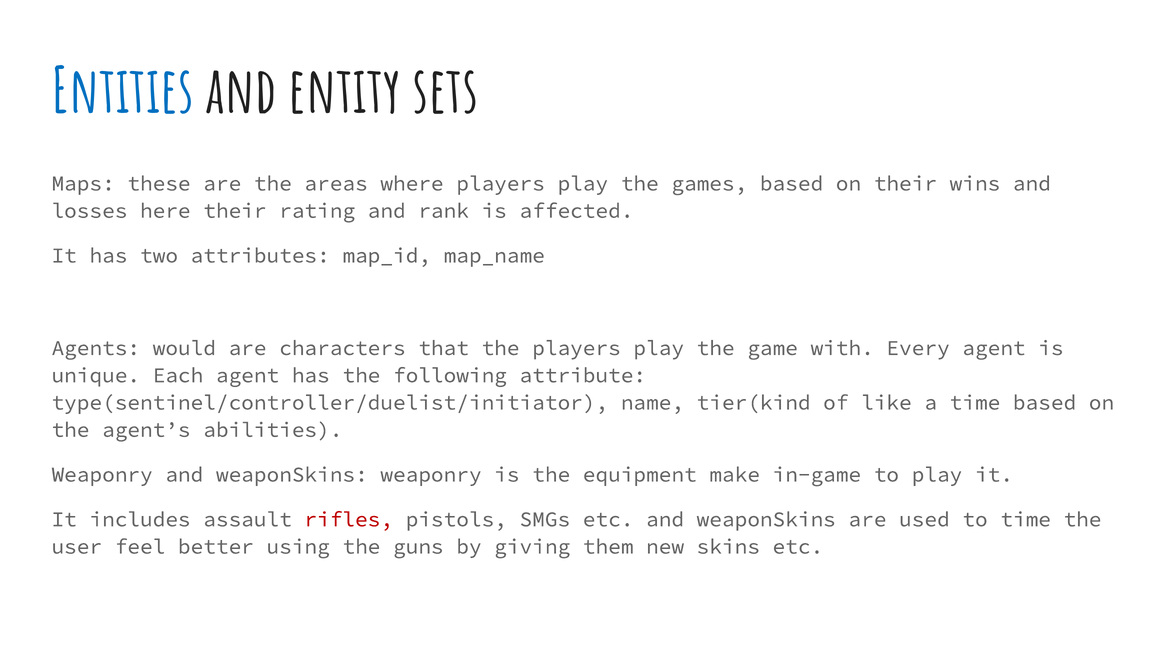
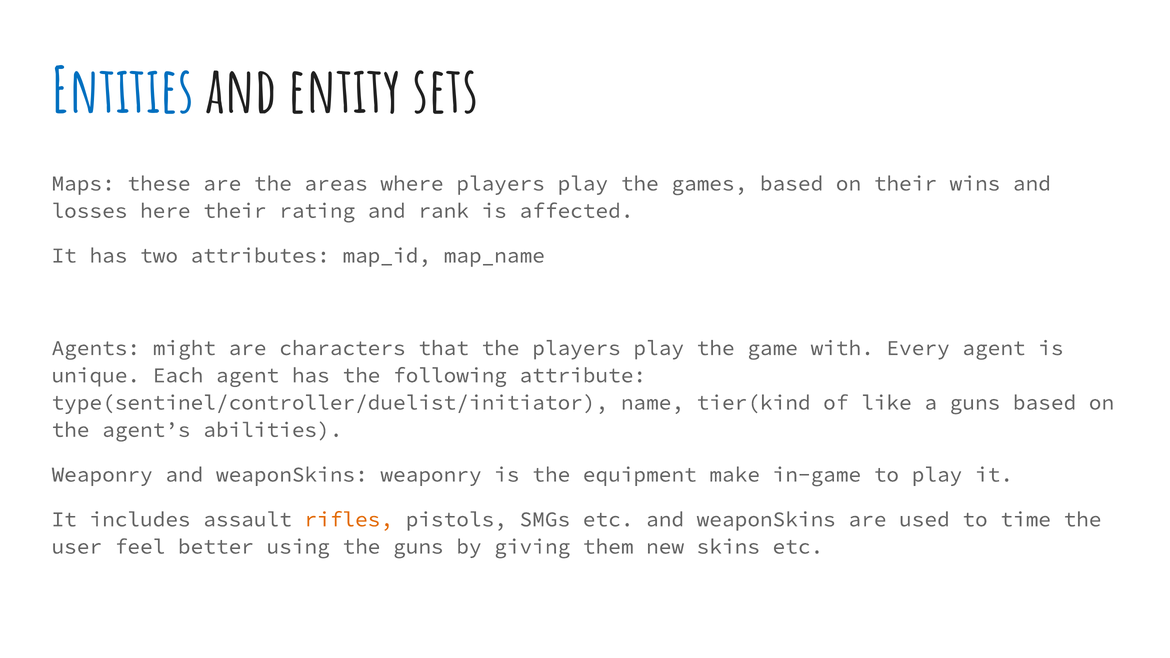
would: would -> might (184, 348)
a time: time -> guns (975, 403)
rifles colour: red -> orange (349, 519)
